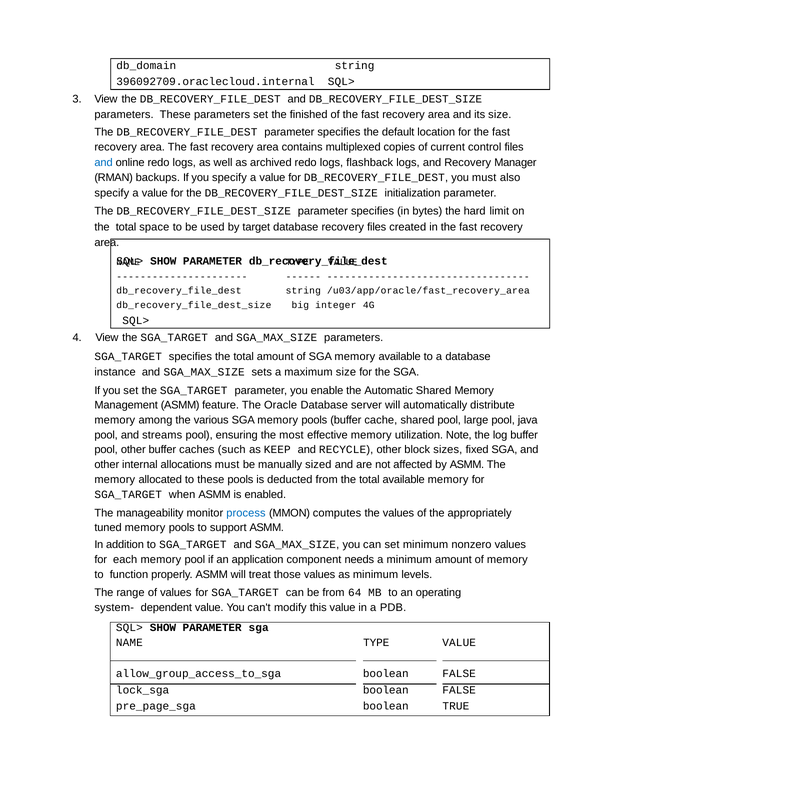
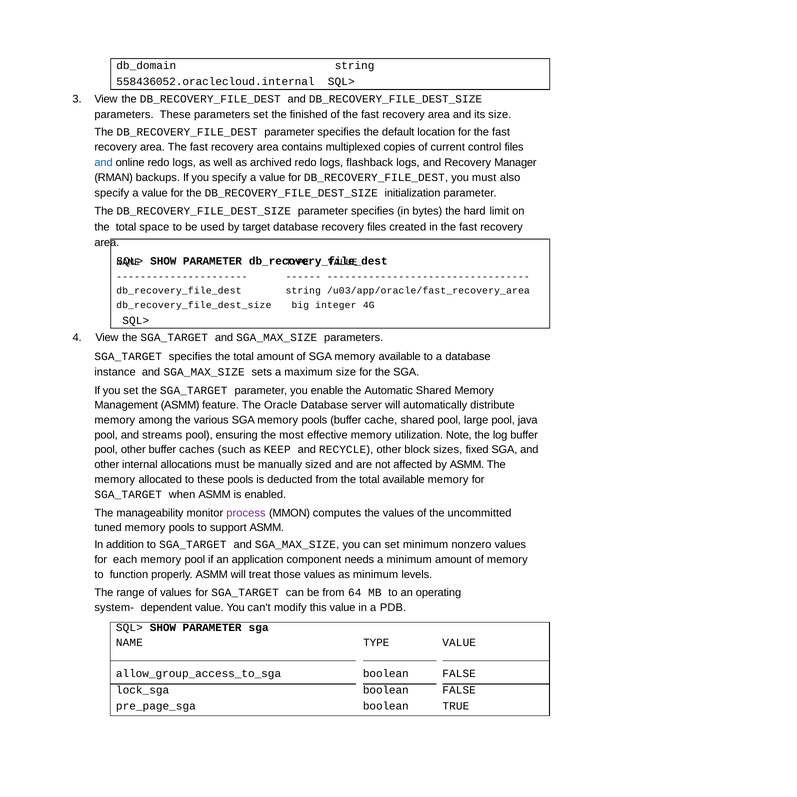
396092709.oraclecloud.internal: 396092709.oraclecloud.internal -> 558436052.oraclecloud.internal (215, 82)
process colour: blue -> purple (246, 513)
appropriately: appropriately -> uncommitted (480, 513)
